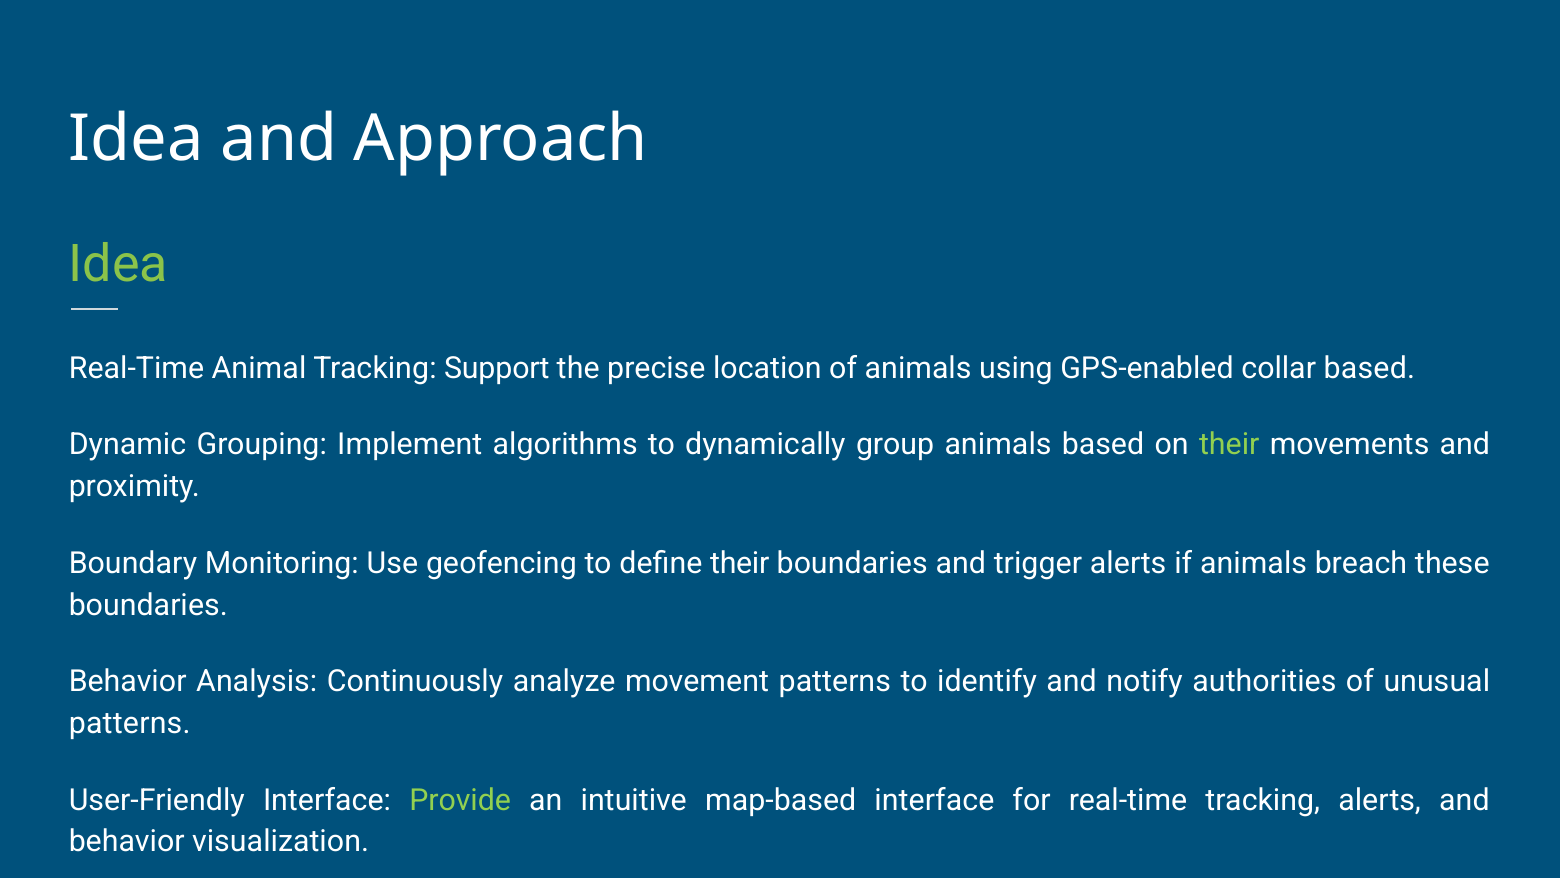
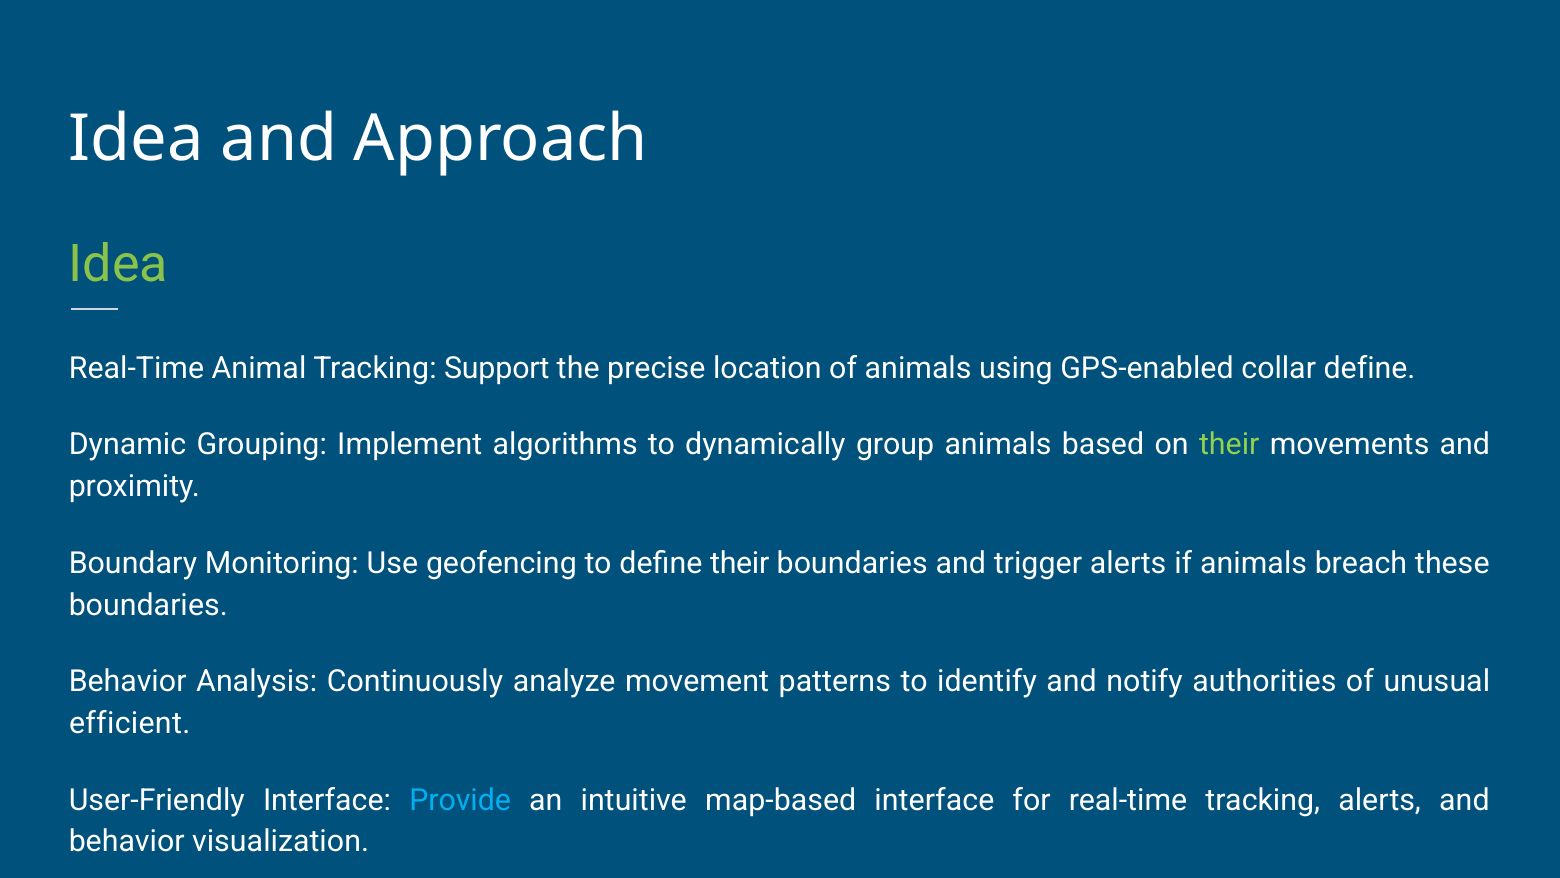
collar based: based -> define (1370, 368)
patterns: patterns -> efficient (130, 723)
Provide colour: light green -> light blue (460, 800)
